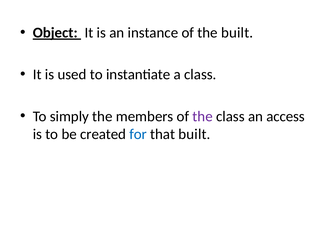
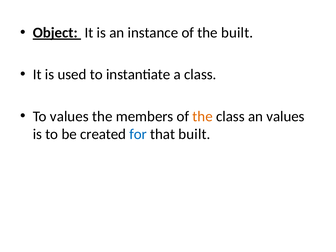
To simply: simply -> values (69, 116)
the colour: purple -> orange (203, 116)
an access: access -> values (285, 116)
